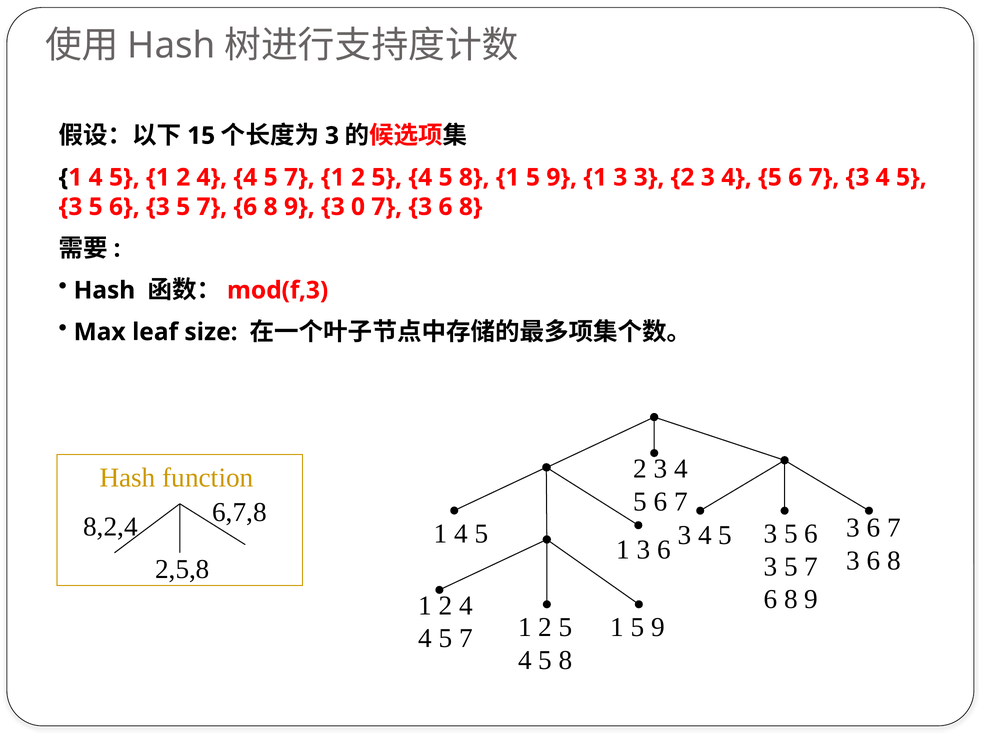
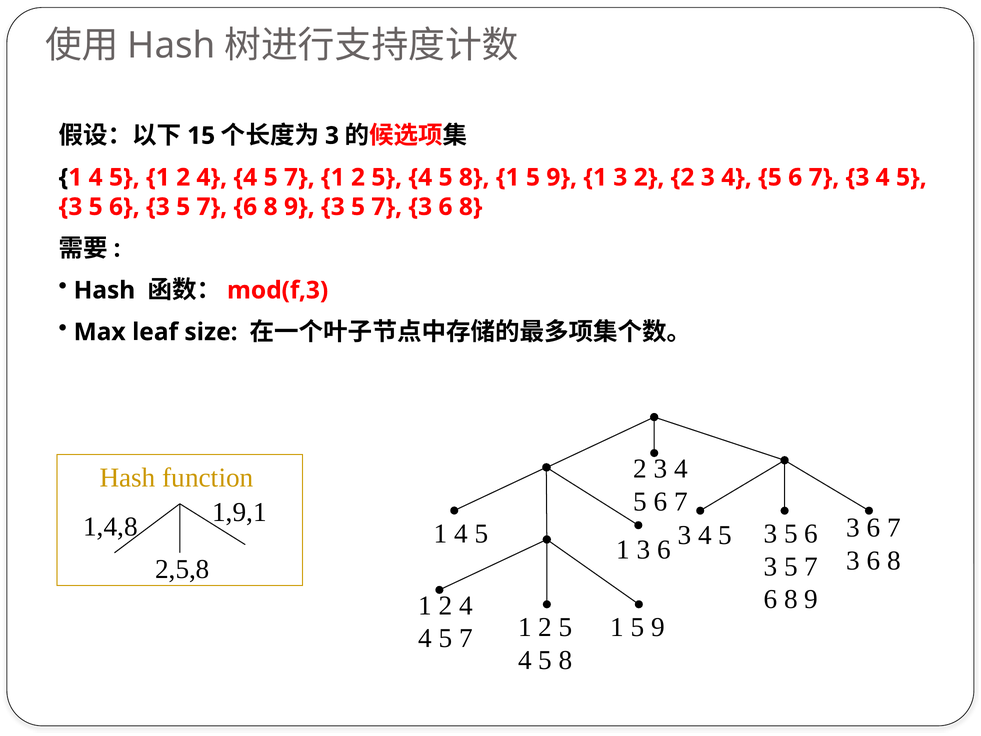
3 3: 3 -> 2 (649, 177)
9 3 0: 0 -> 5 (358, 207)
6,7,8: 6,7,8 -> 1,9,1 (240, 512)
8,2,4: 8,2,4 -> 1,4,8 (111, 527)
